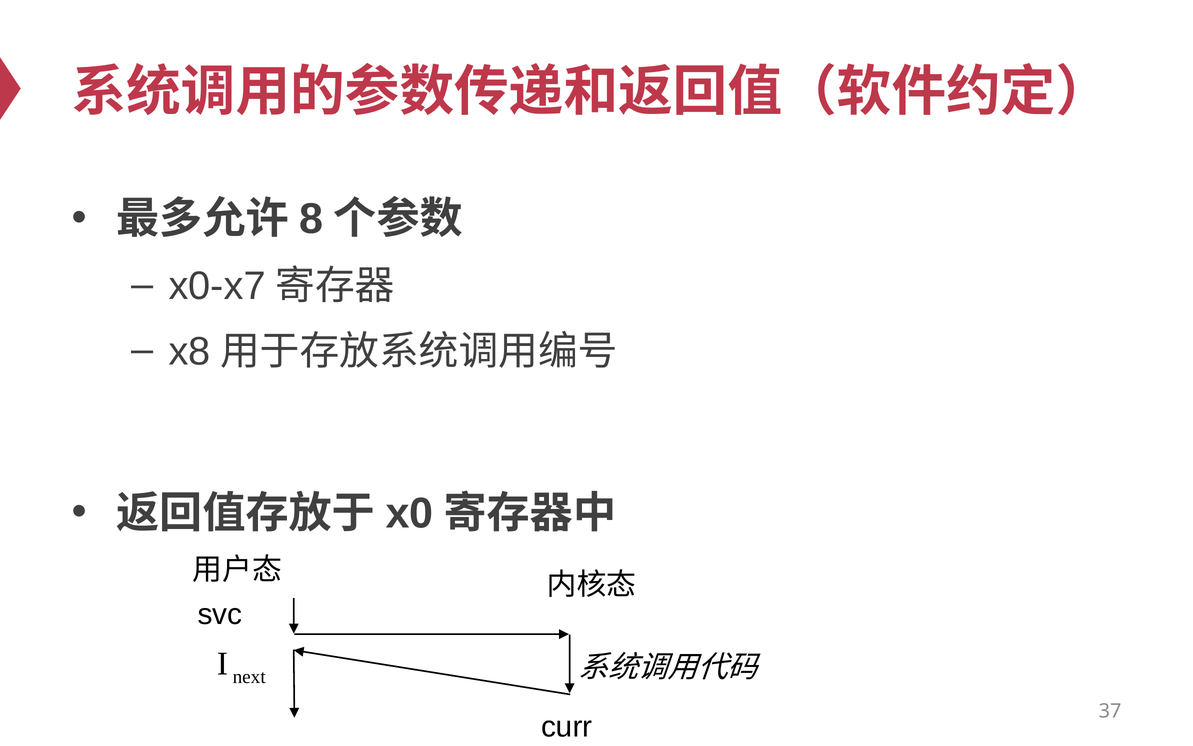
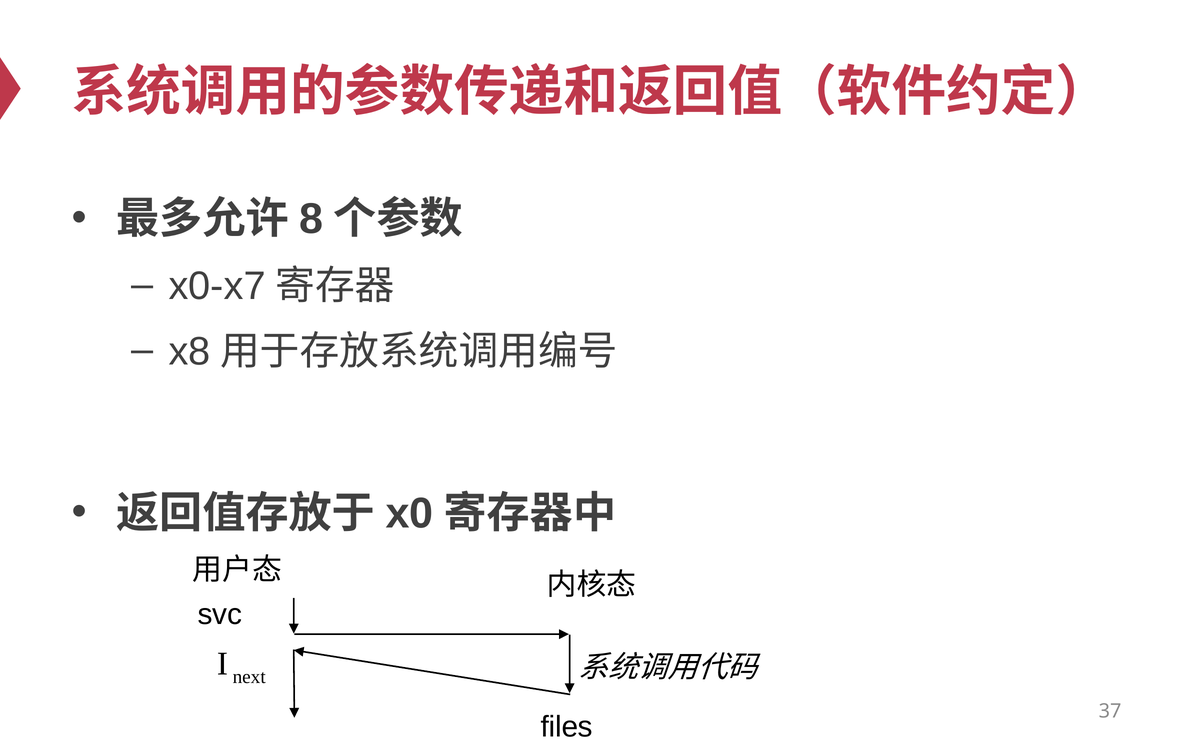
curr: curr -> files (567, 727)
